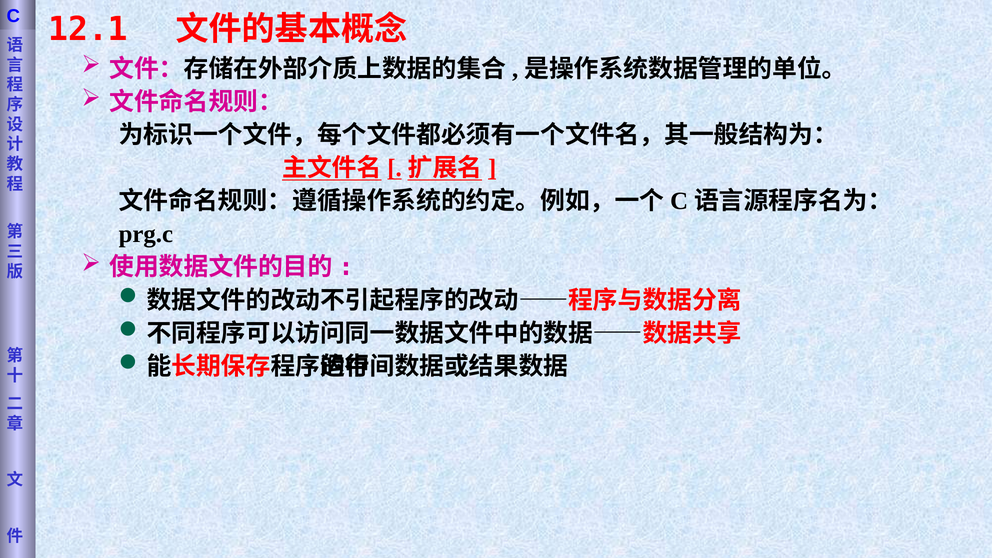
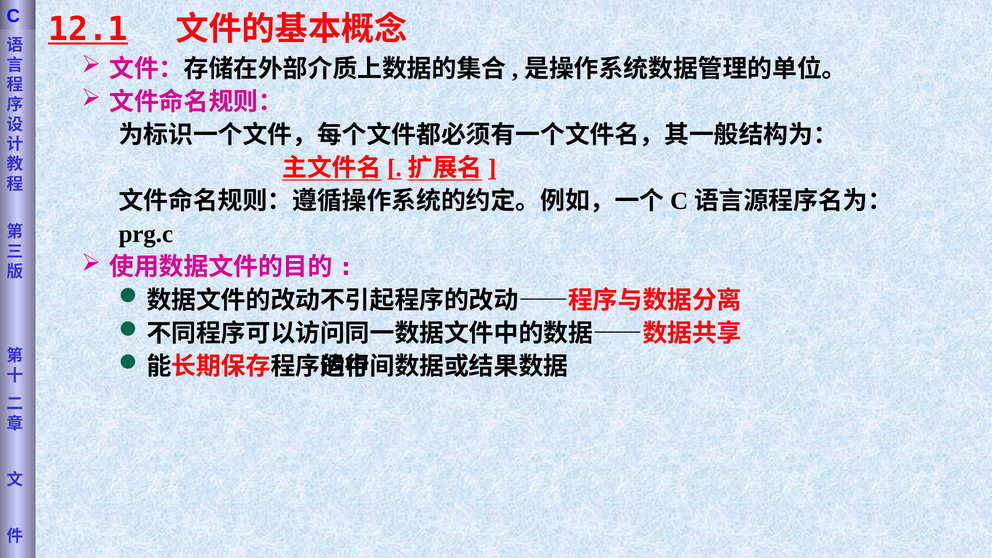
12.1 underline: none -> present (88, 29)
